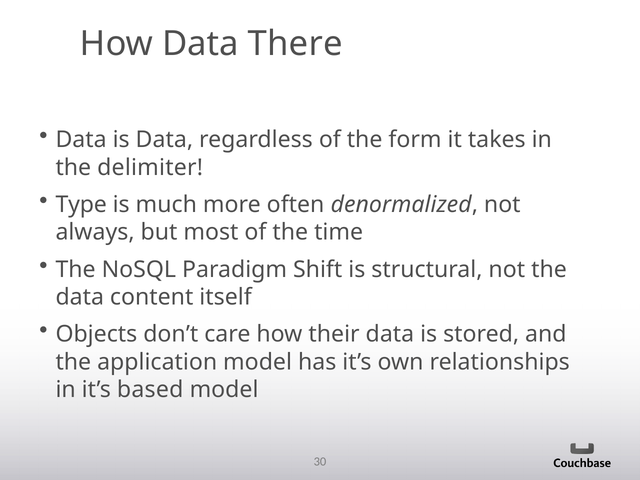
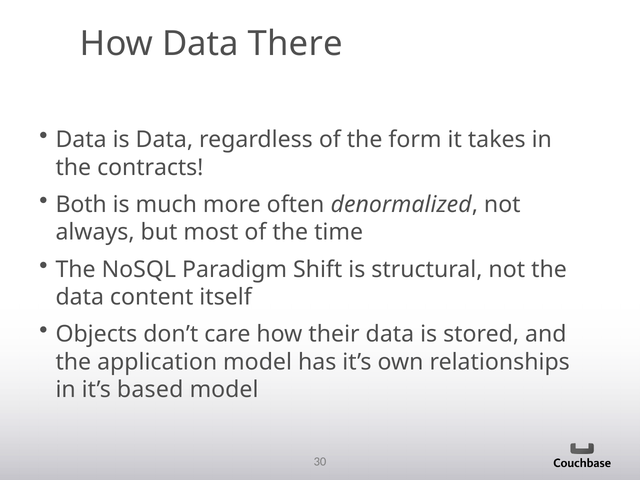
delimiter: delimiter -> contracts (150, 168)
Type: Type -> Both (81, 205)
